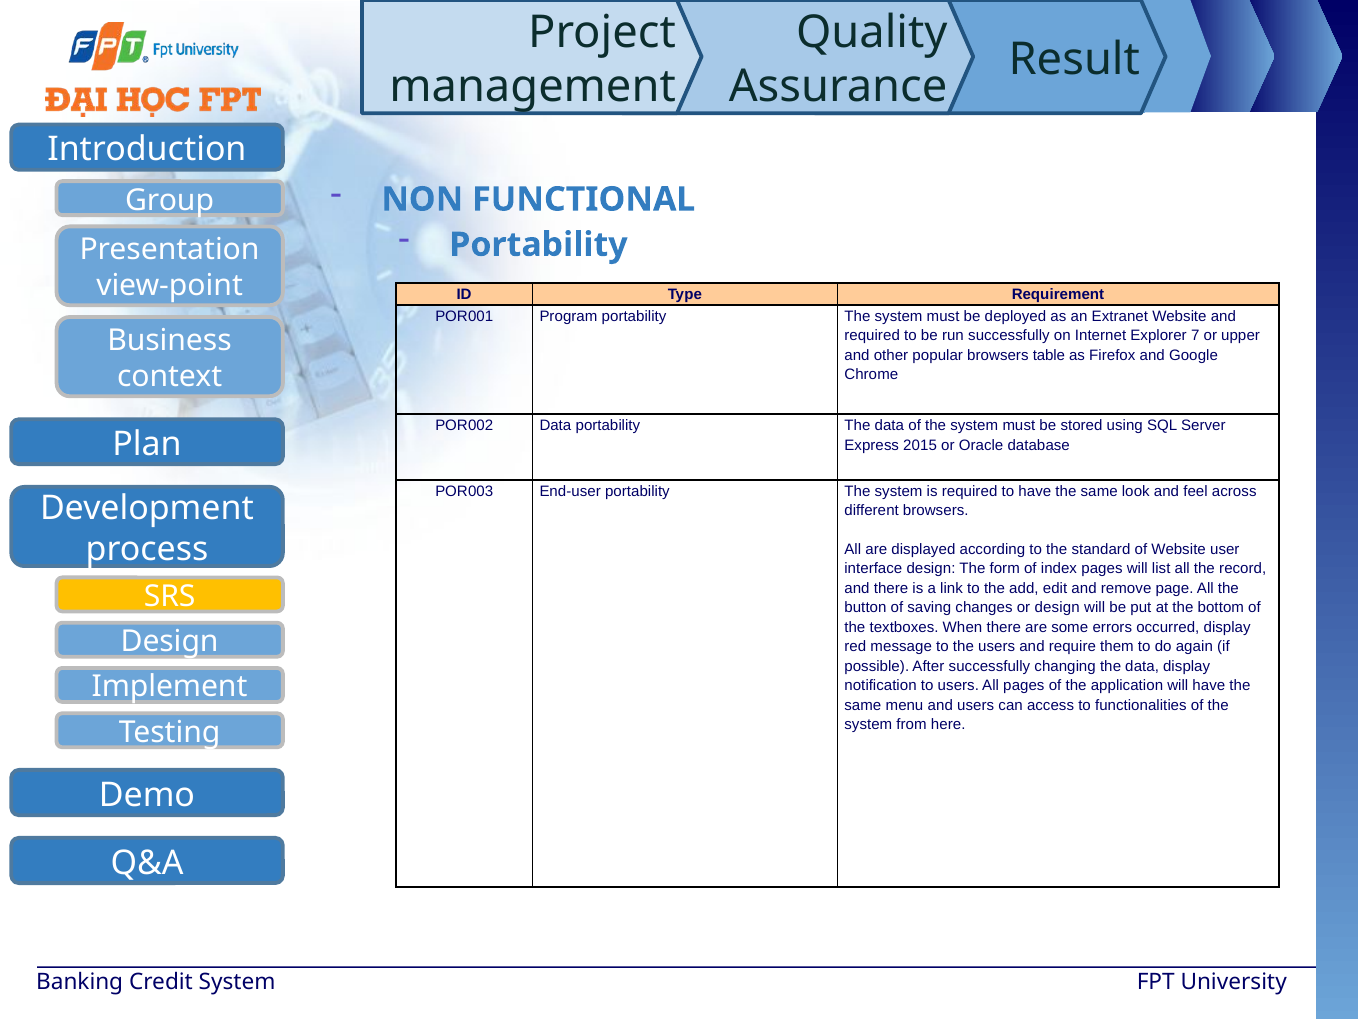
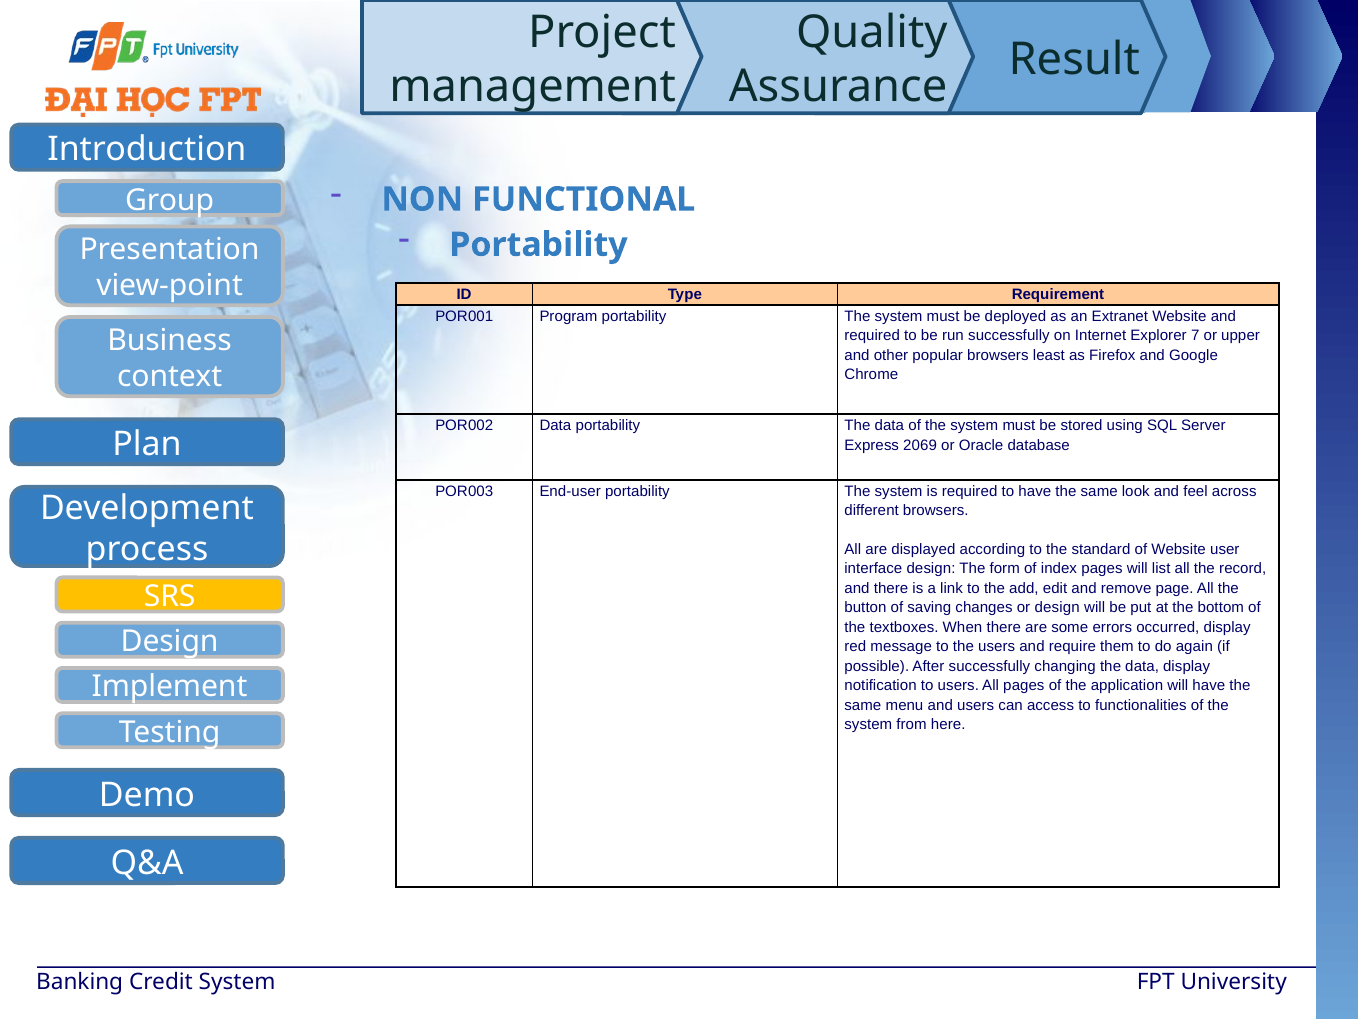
table: table -> least (1049, 355)
2015: 2015 -> 2069 (920, 445)
